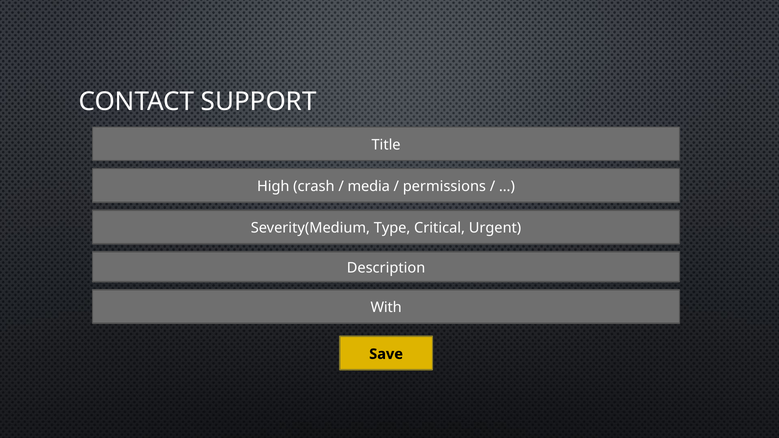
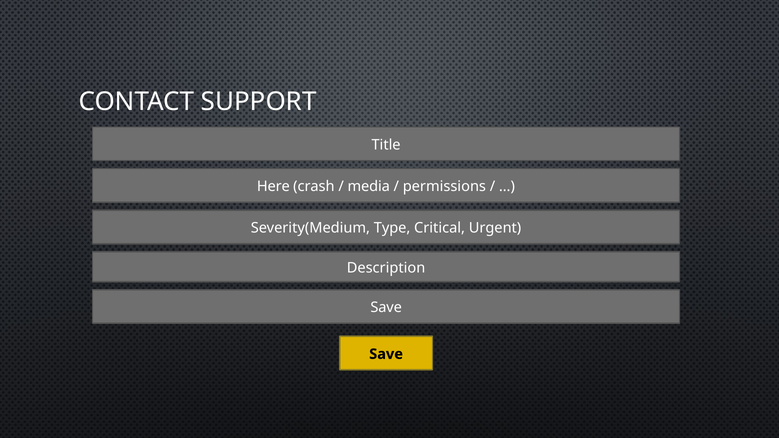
High: High -> Here (273, 186)
With: With -> Save (386, 308)
